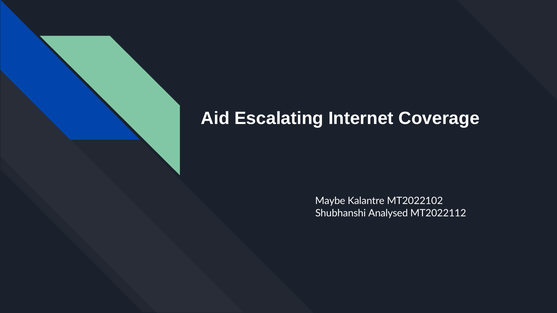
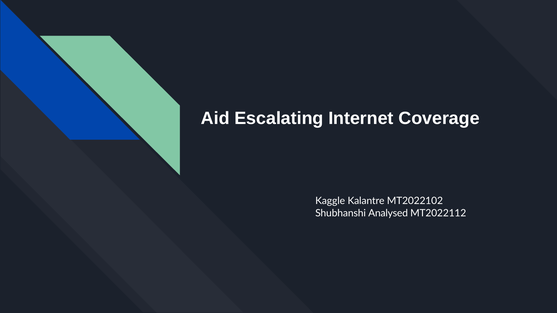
Maybe: Maybe -> Kaggle (330, 201)
